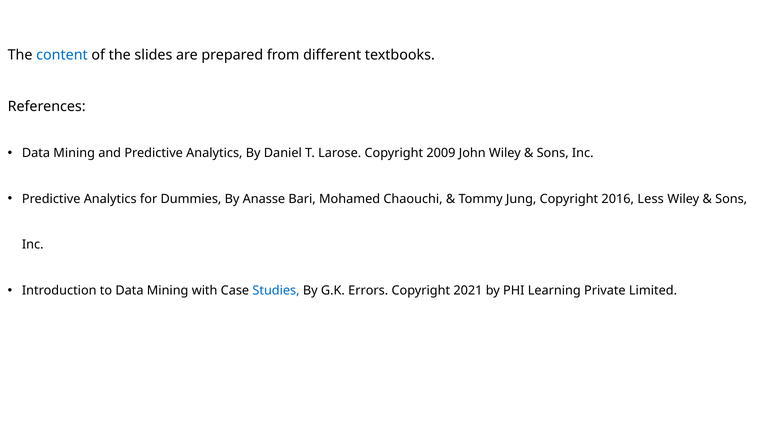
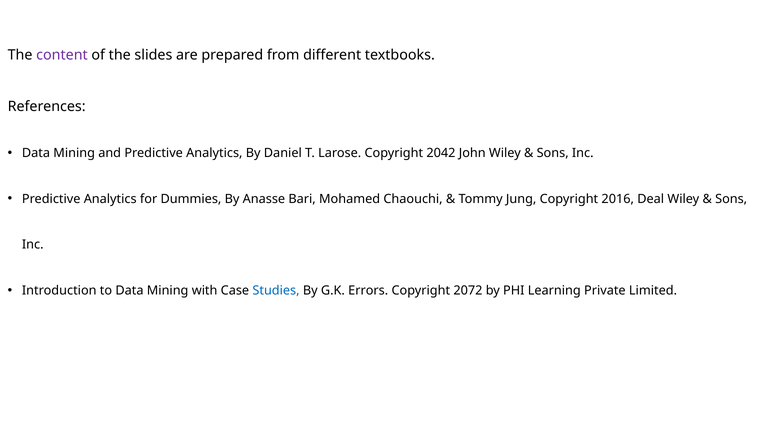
content colour: blue -> purple (62, 55)
2009: 2009 -> 2042 (441, 153)
Less: Less -> Deal (651, 199)
2021: 2021 -> 2072 (468, 290)
